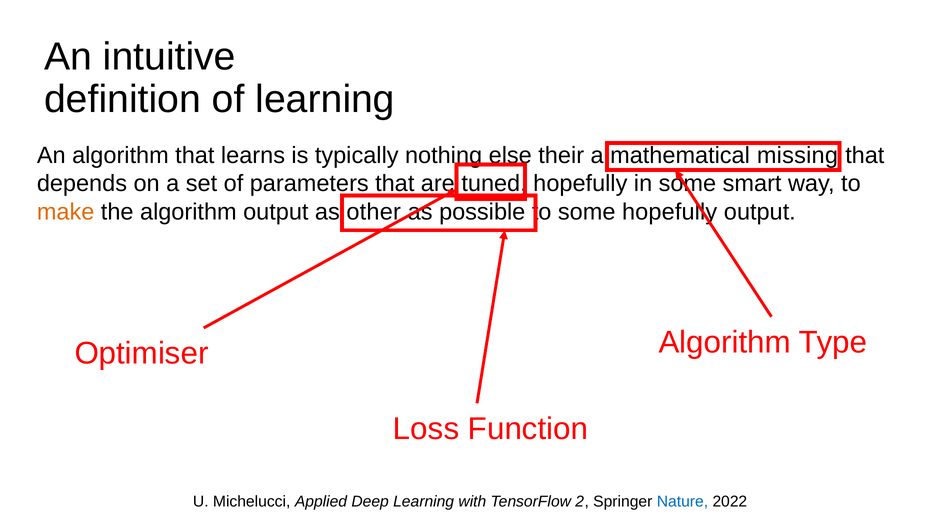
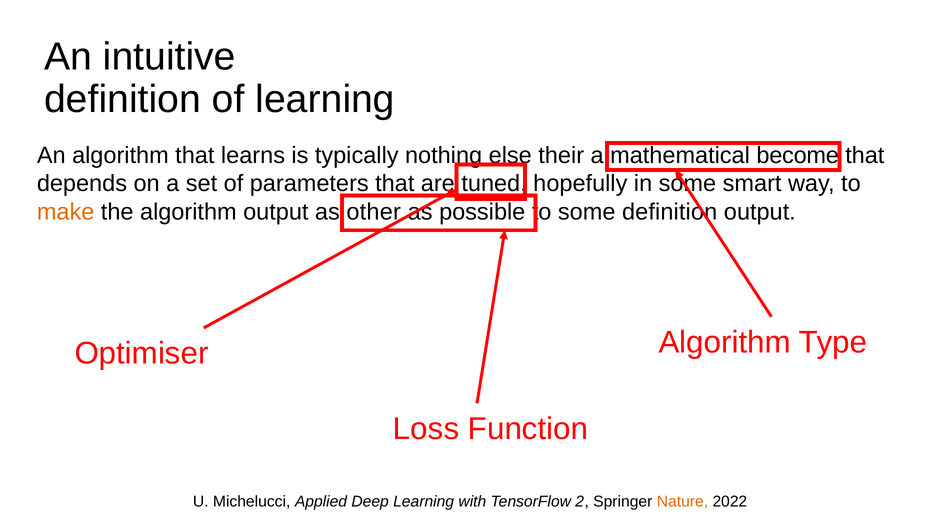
missing: missing -> become (798, 156)
some hopefully: hopefully -> definition (670, 212)
Nature colour: blue -> orange (682, 502)
